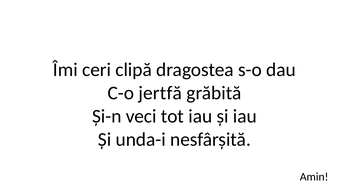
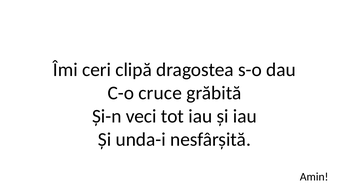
jertfă: jertfă -> cruce (160, 93)
